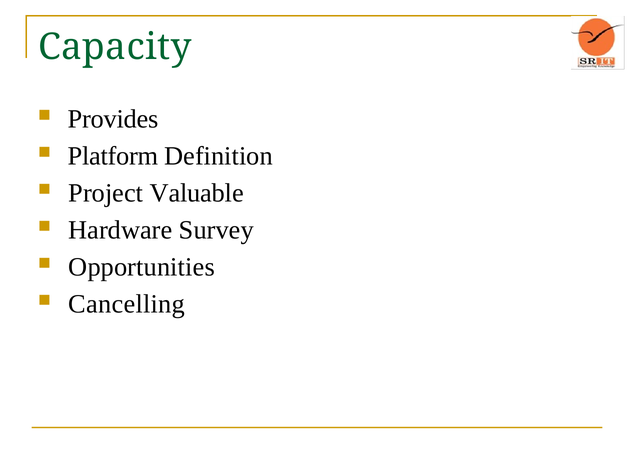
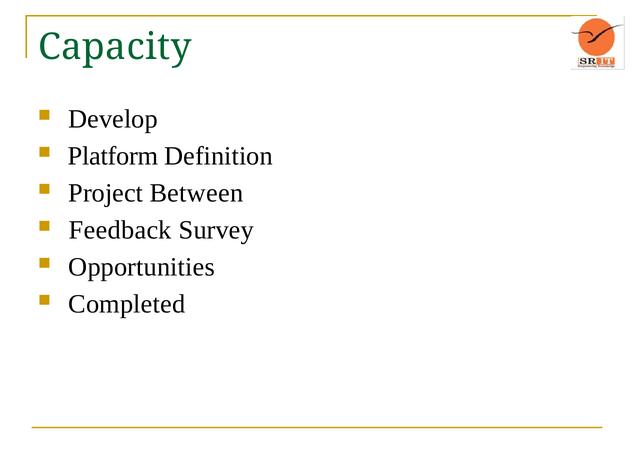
Provides: Provides -> Develop (113, 119)
Valuable: Valuable -> Between (196, 193)
Hardware: Hardware -> Feedback (120, 230)
Cancelling: Cancelling -> Completed (127, 304)
